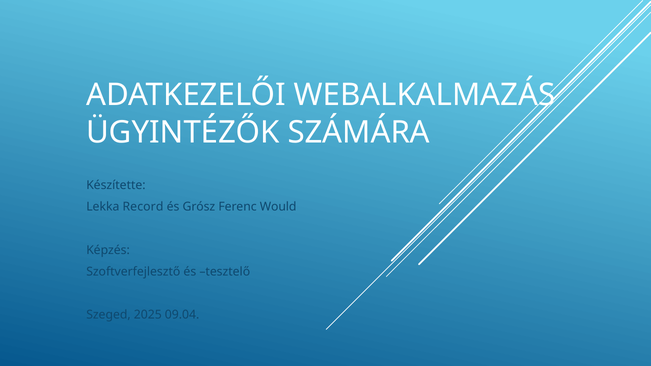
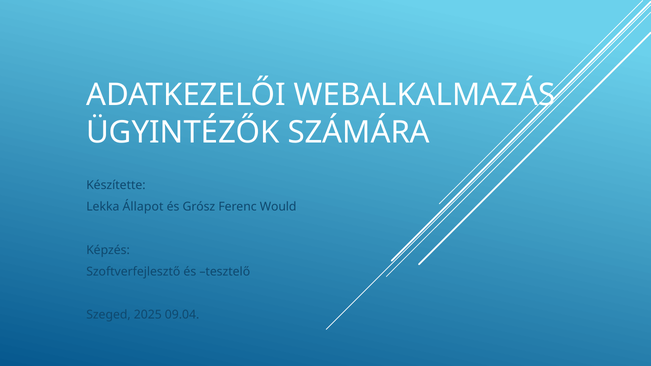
Record: Record -> Állapot (143, 207)
